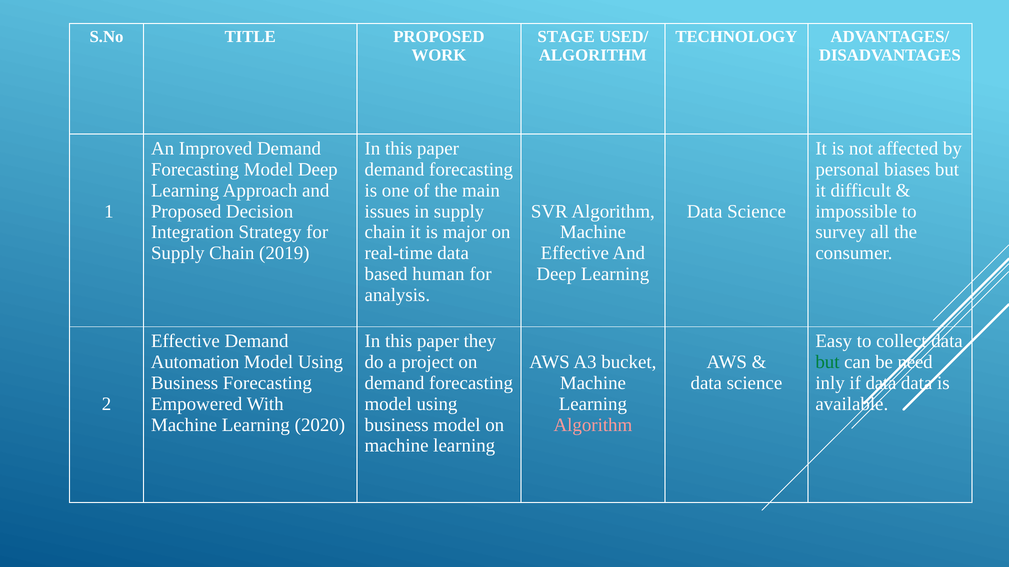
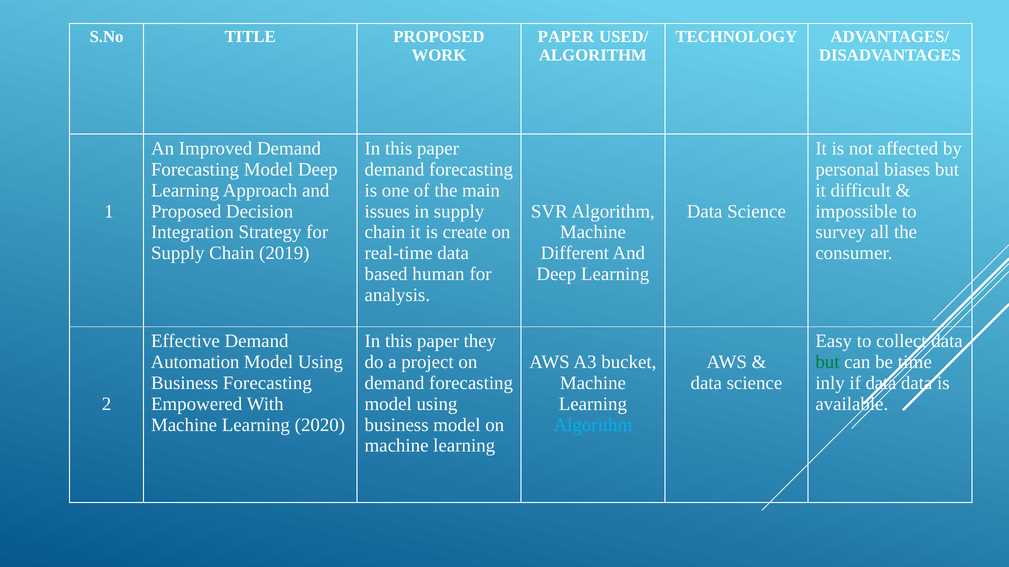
STAGE: STAGE -> PAPER (566, 37)
major: major -> create (465, 232)
Effective: Effective -> Different (575, 253)
need: need -> time (915, 362)
Algorithm colour: pink -> light blue (593, 425)
